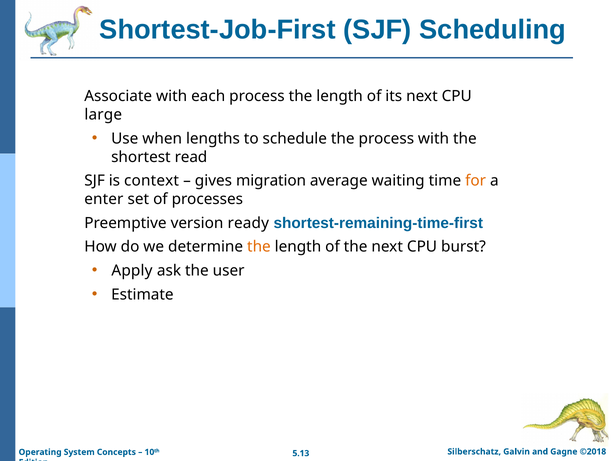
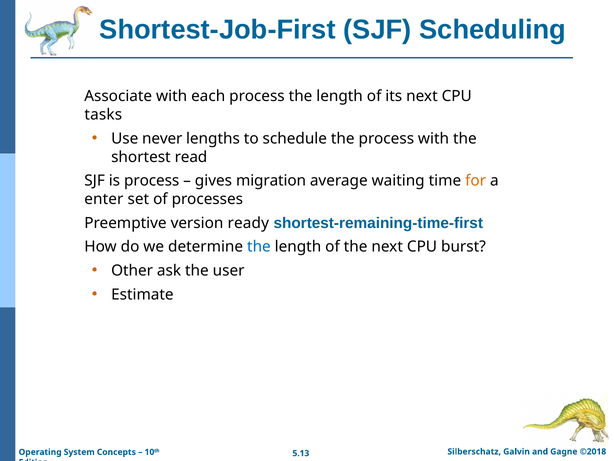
large: large -> tasks (103, 115)
when: when -> never (162, 138)
is context: context -> process (152, 181)
the colour: orange -> blue (259, 247)
Apply: Apply -> Other (132, 270)
